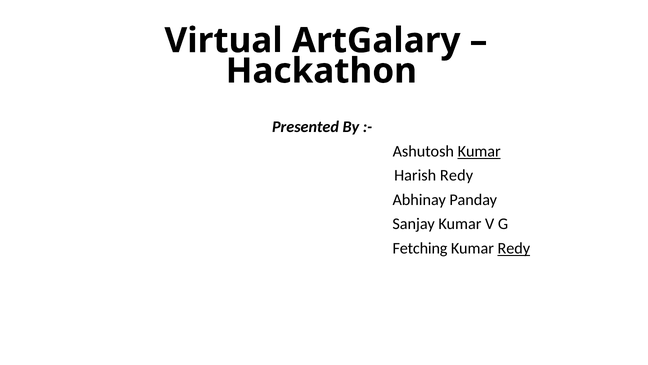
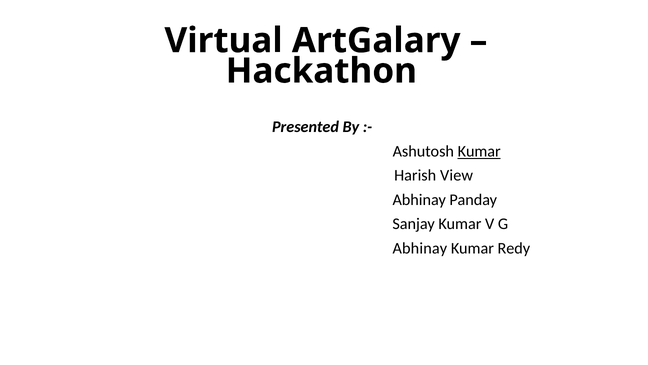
Harish Redy: Redy -> View (457, 175)
Fetching: Fetching -> Abhinay (420, 248)
Redy underline: present -> none (514, 248)
